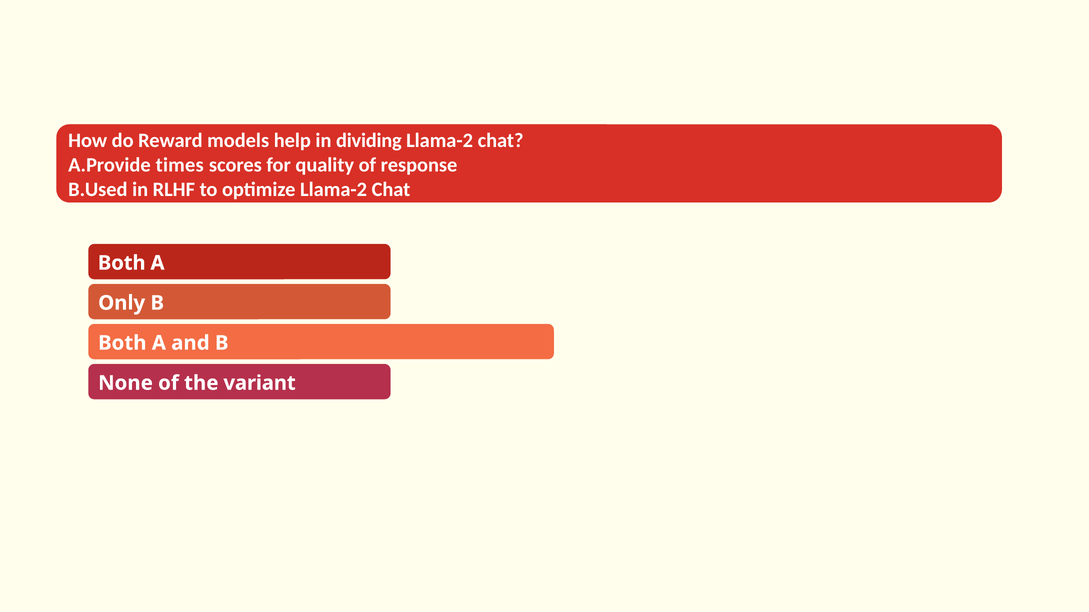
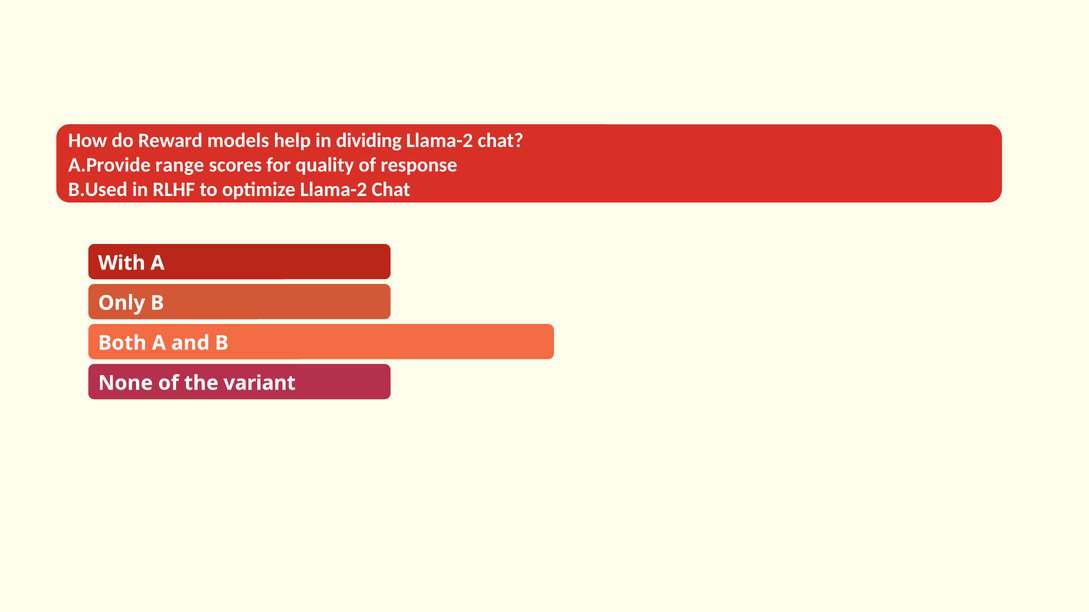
times: times -> range (180, 165)
Both: Both -> With (122, 263)
